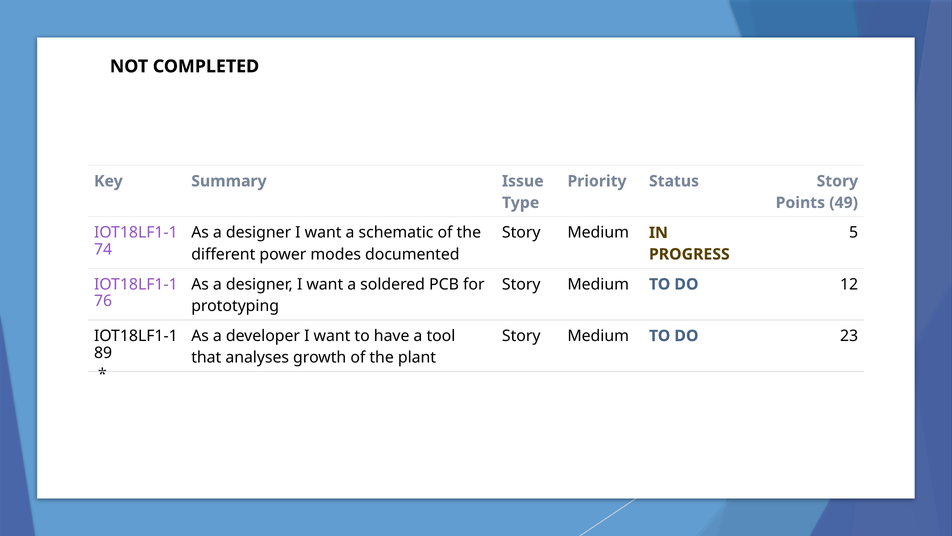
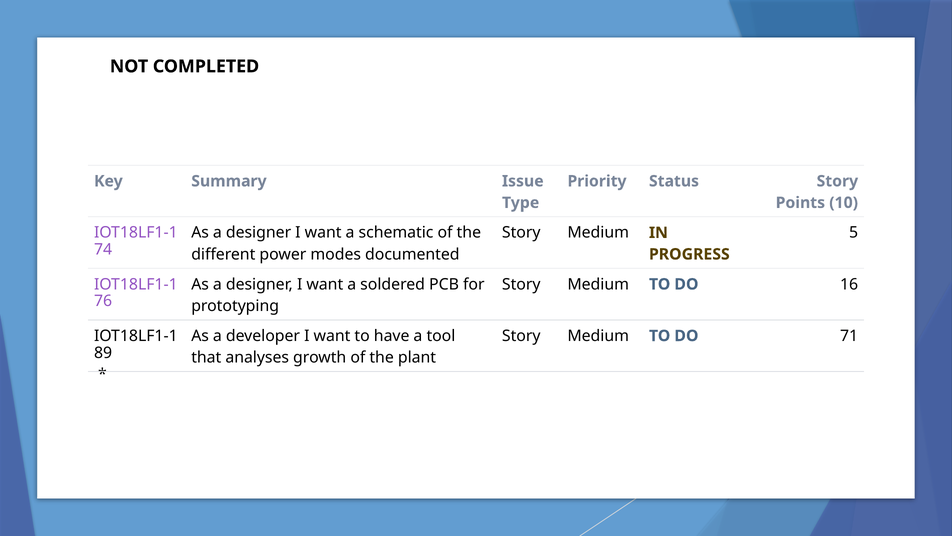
49: 49 -> 10 (844, 203)
12: 12 -> 16 (849, 284)
23: 23 -> 71 (849, 336)
